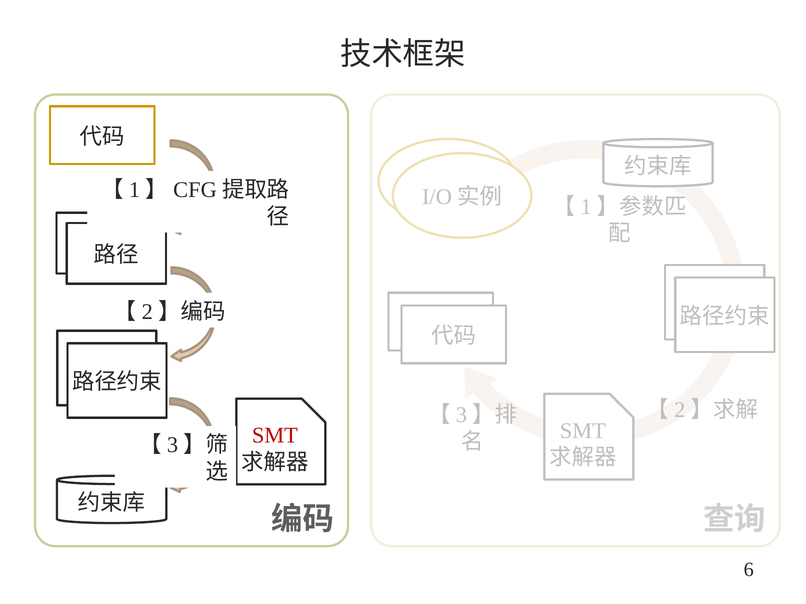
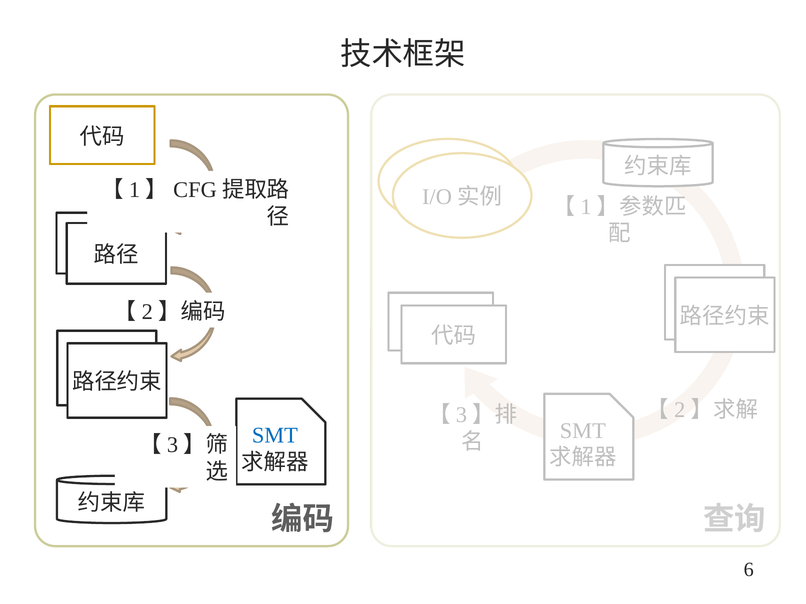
SMT colour: red -> blue (275, 436)
